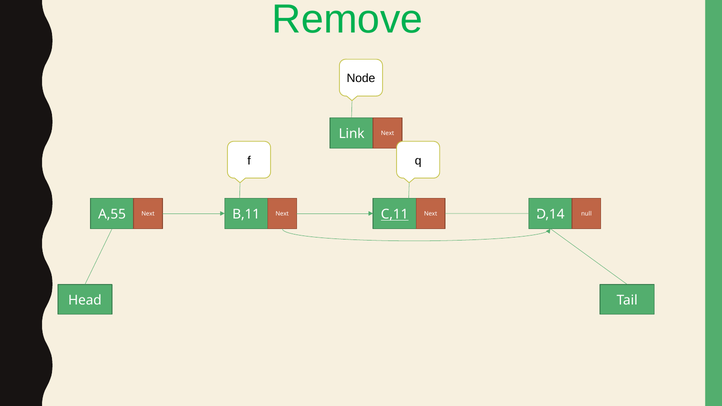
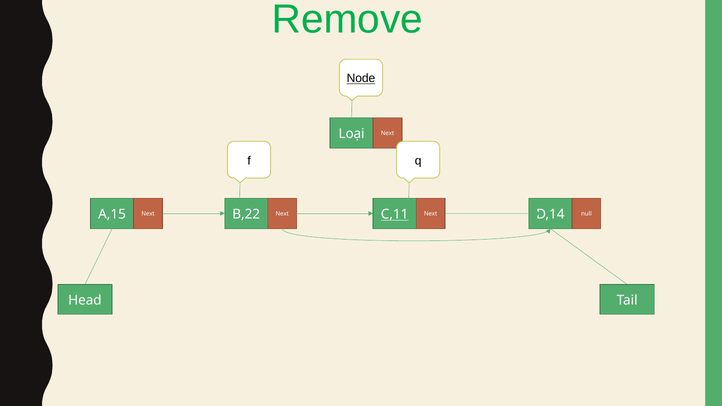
Node underline: none -> present (361, 78)
Link: Link -> Loại (352, 134)
A,55: A,55 -> A,15 (112, 214)
B,11: B,11 -> B,22 (246, 214)
